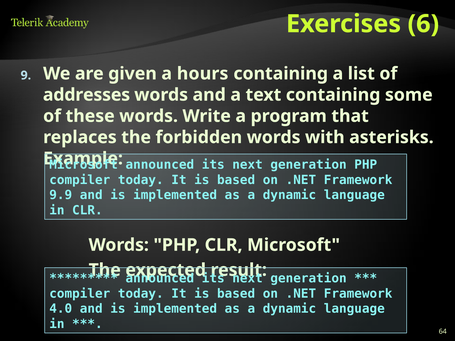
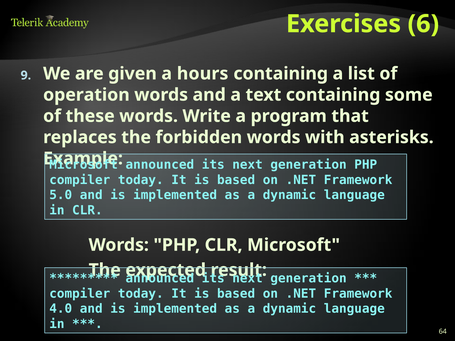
addresses: addresses -> operation (86, 95)
9.9: 9.9 -> 5.0 (61, 195)
